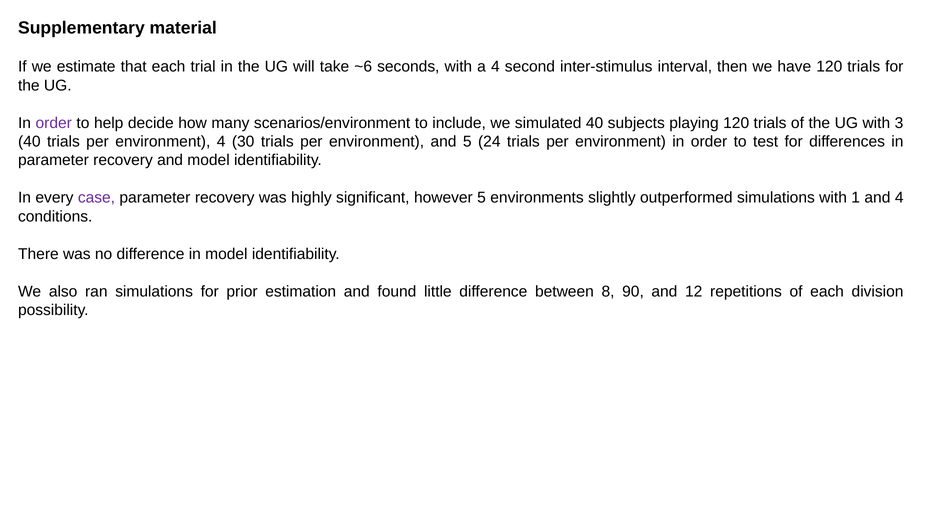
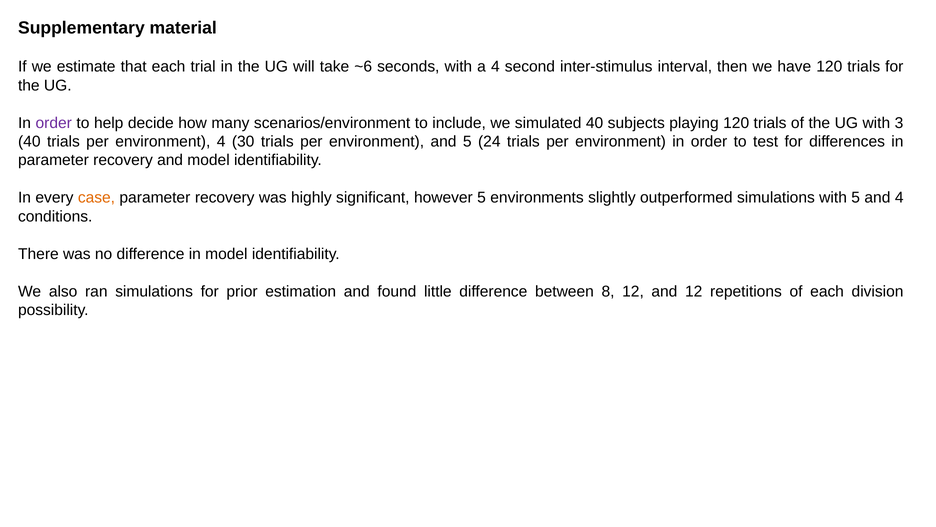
case colour: purple -> orange (96, 198)
with 1: 1 -> 5 (856, 198)
8 90: 90 -> 12 (633, 291)
